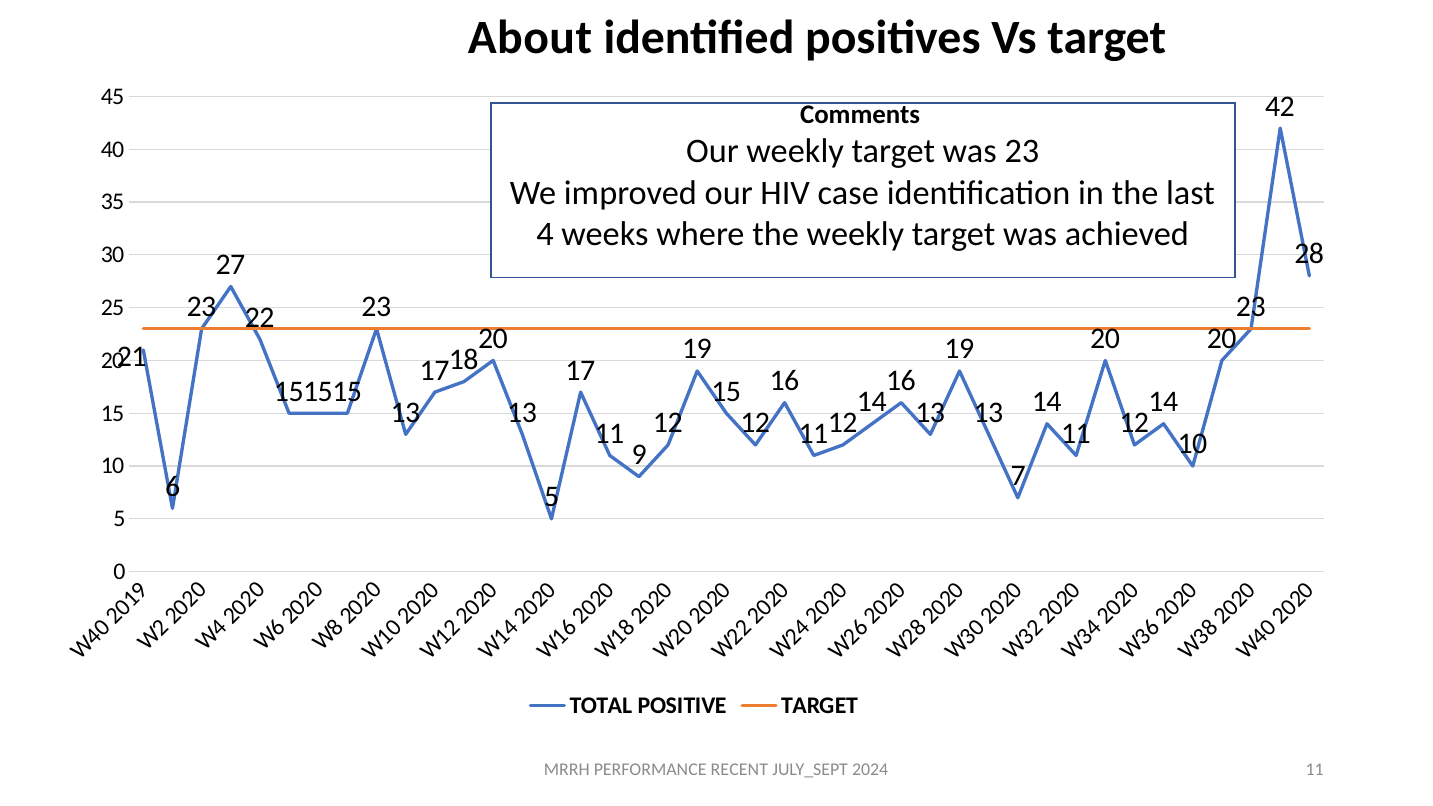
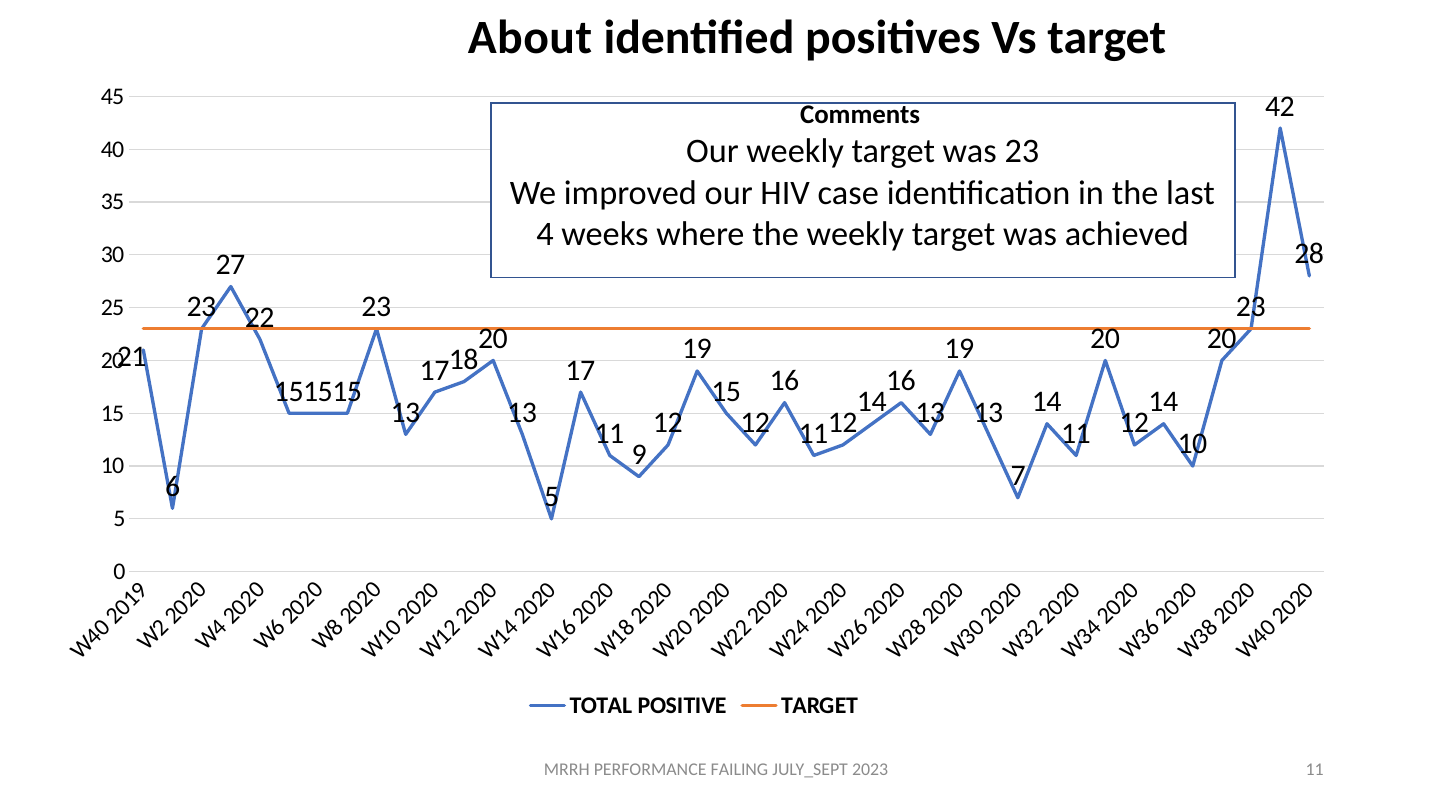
RECENT: RECENT -> FAILING (739, 770)
2024: 2024 -> 2023 (870, 770)
